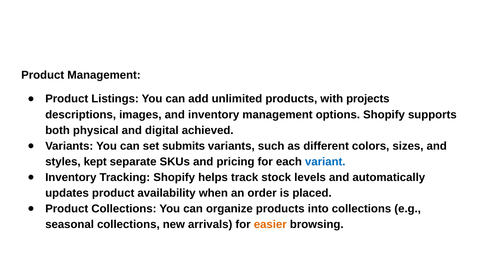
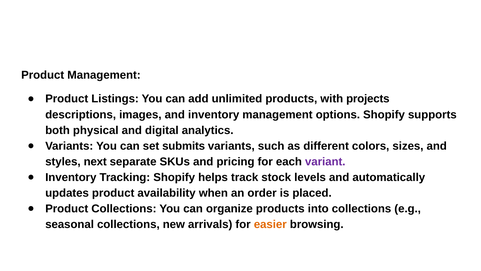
achieved: achieved -> analytics (208, 130)
kept: kept -> next (95, 161)
variant colour: blue -> purple (325, 161)
